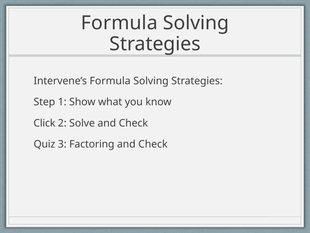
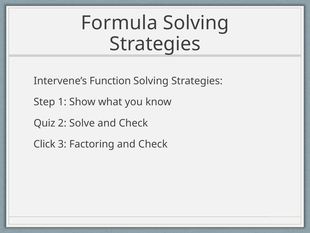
Intervene’s Formula: Formula -> Function (110, 81)
Click: Click -> Quiz (44, 123)
Quiz: Quiz -> Click (44, 144)
